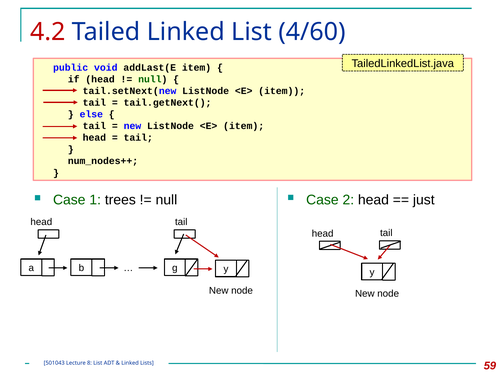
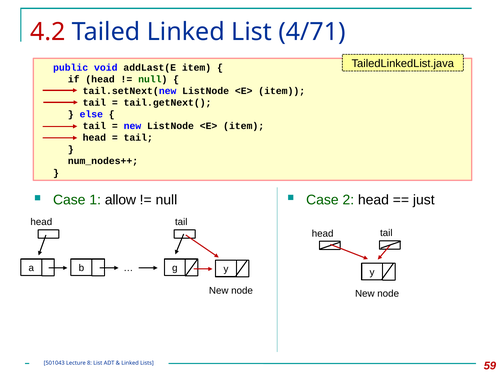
4/60: 4/60 -> 4/71 (312, 32)
trees: trees -> allow (120, 200)
